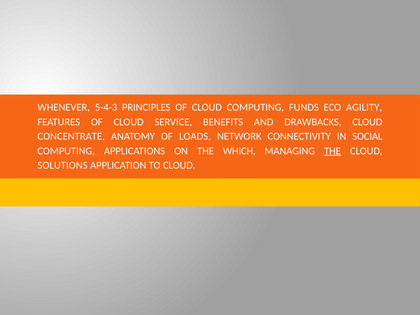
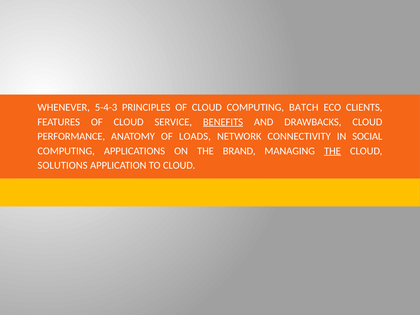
FUNDS: FUNDS -> BATCH (304, 107)
AGILITY: AGILITY -> CLIENTS (364, 107)
BENEFITS underline: none -> present (223, 122)
CONCENTRATE: CONCENTRATE -> PERFORMANCE (71, 136)
WHICH: WHICH -> BRAND (239, 151)
